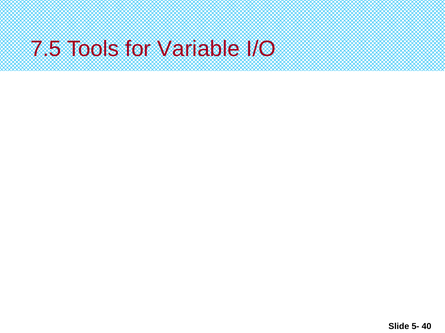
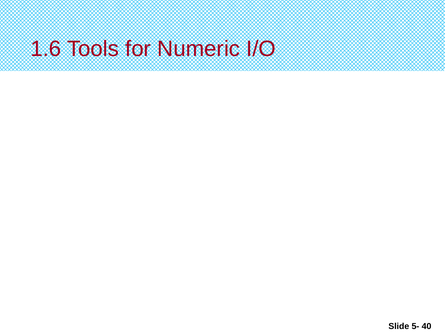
7.5: 7.5 -> 1.6 (46, 49)
Variable: Variable -> Numeric (199, 49)
